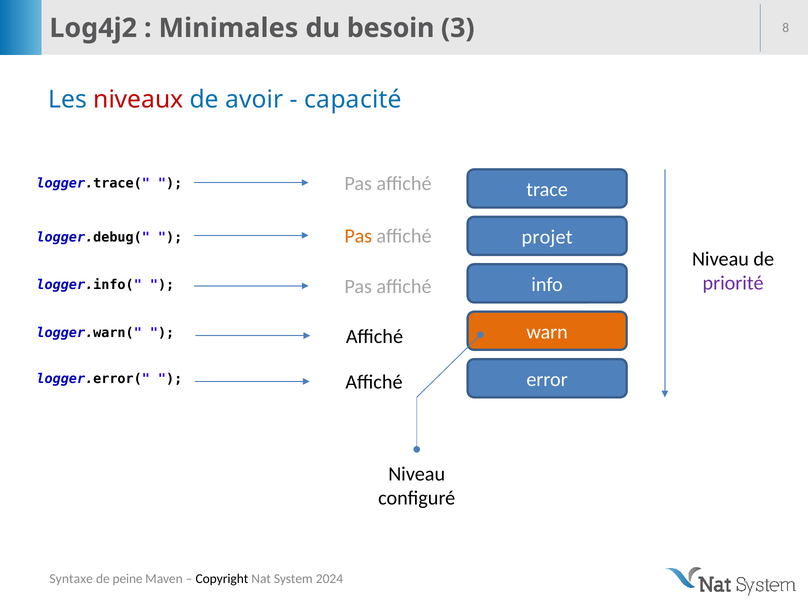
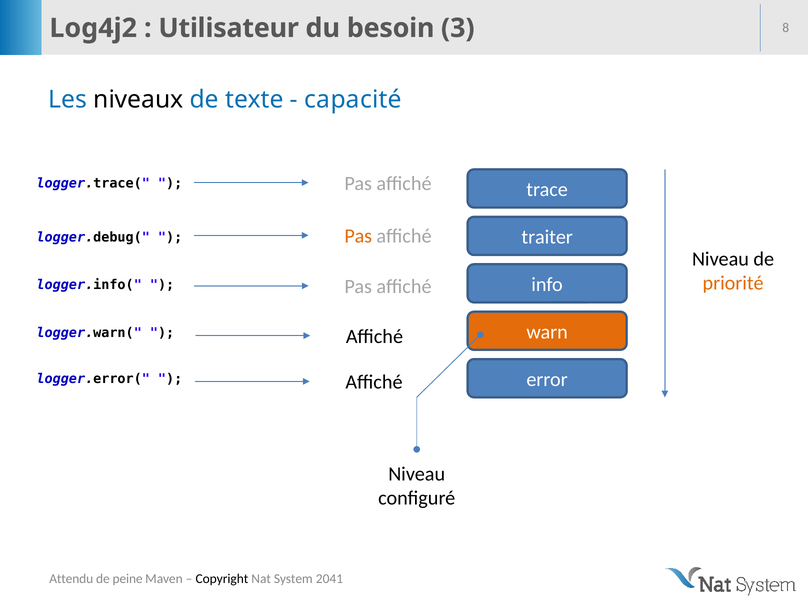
Minimales: Minimales -> Utilisateur (229, 28)
niveaux colour: red -> black (138, 99)
avoir: avoir -> texte (254, 99)
projet: projet -> traiter (547, 237)
priorité colour: purple -> orange (733, 283)
Syntaxe: Syntaxe -> Attendu (71, 579)
2024: 2024 -> 2041 (329, 579)
